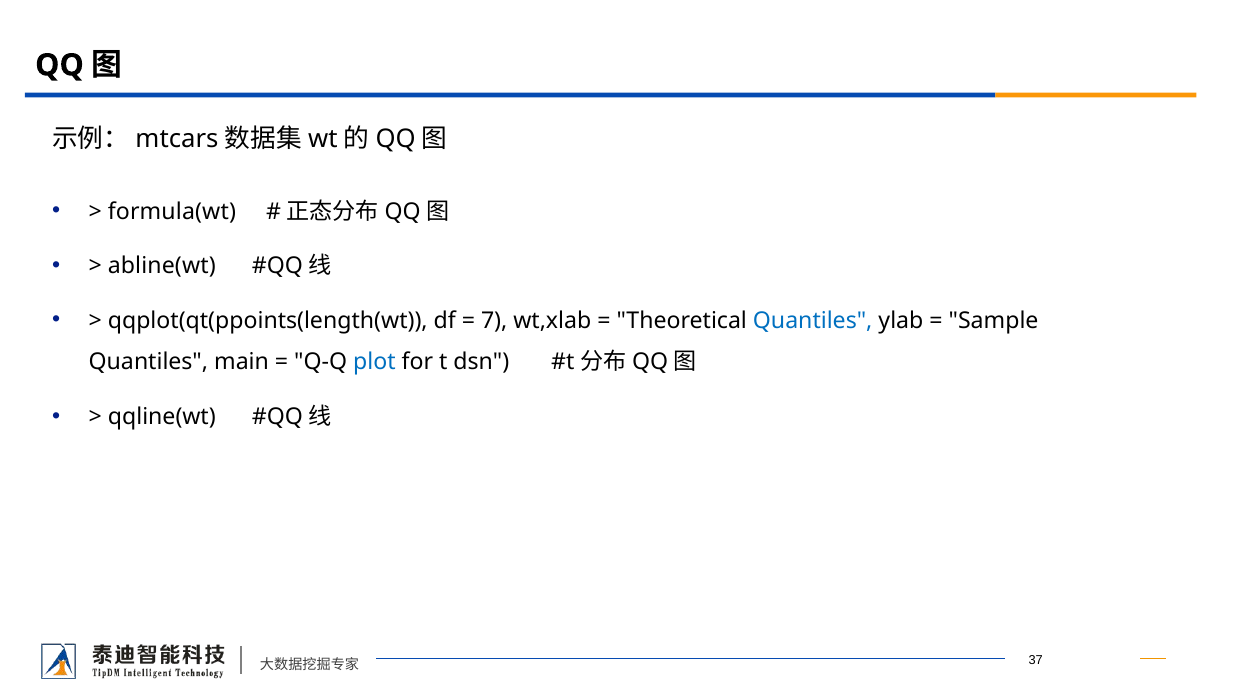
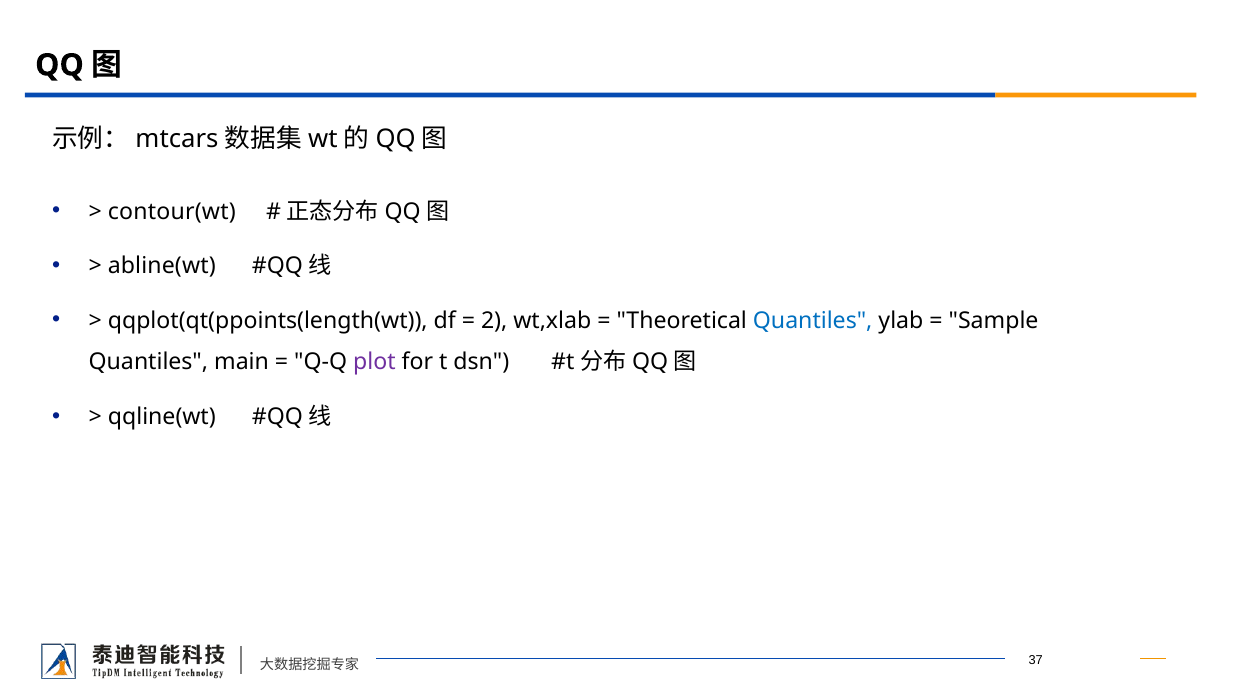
formula(wt: formula(wt -> contour(wt (172, 211)
7: 7 -> 2 (494, 320)
plot colour: blue -> purple (374, 362)
